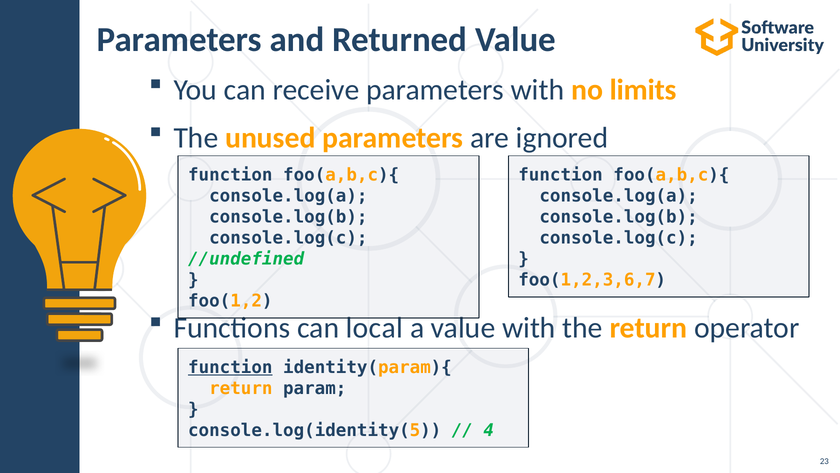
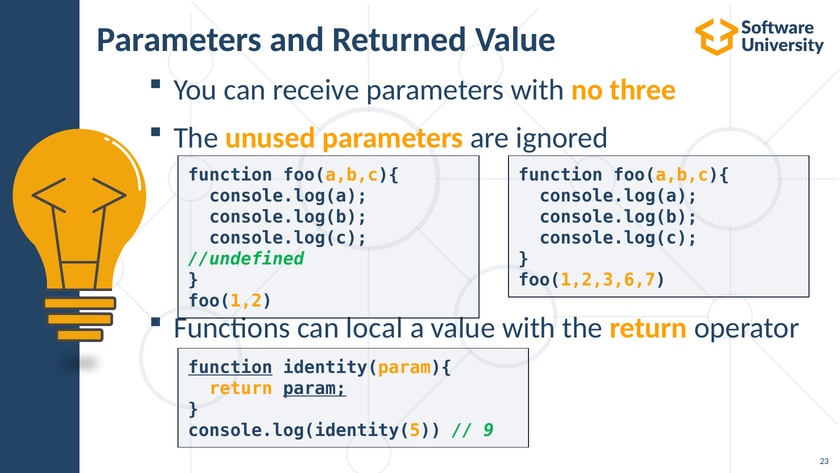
limits: limits -> three (643, 90)
param underline: none -> present (315, 388)
4: 4 -> 9 (489, 430)
